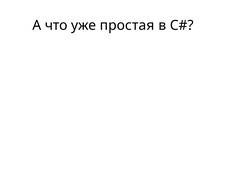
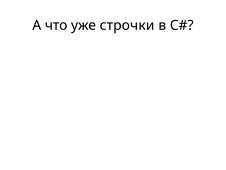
простая: простая -> строчки (127, 25)
